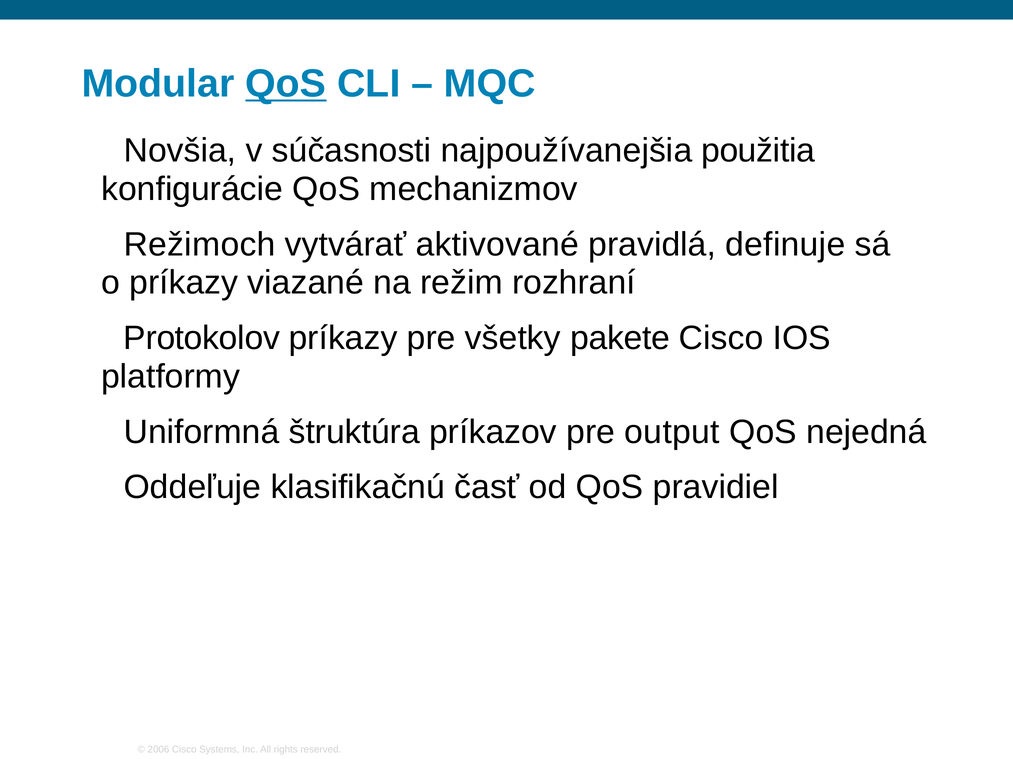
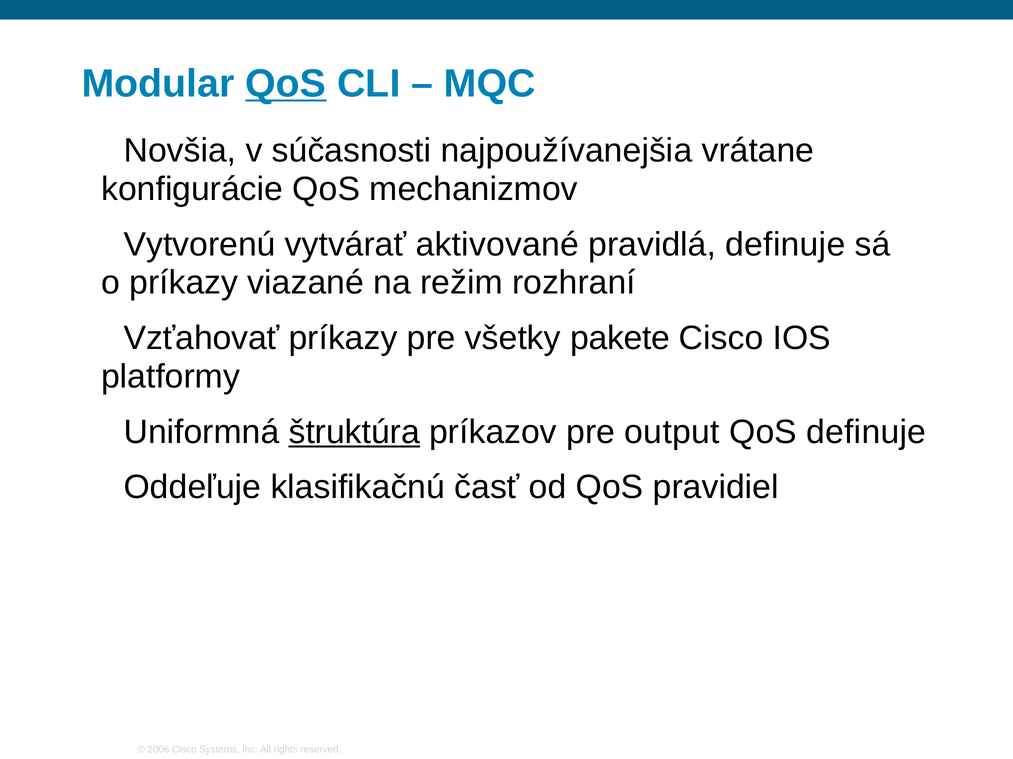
použitia: použitia -> vrátane (758, 151)
Režimoch: Režimoch -> Vytvorenú (200, 245)
Protokolov: Protokolov -> Vzťahovať (202, 338)
štruktúra underline: none -> present (354, 432)
QoS nejedná: nejedná -> definuje (866, 432)
